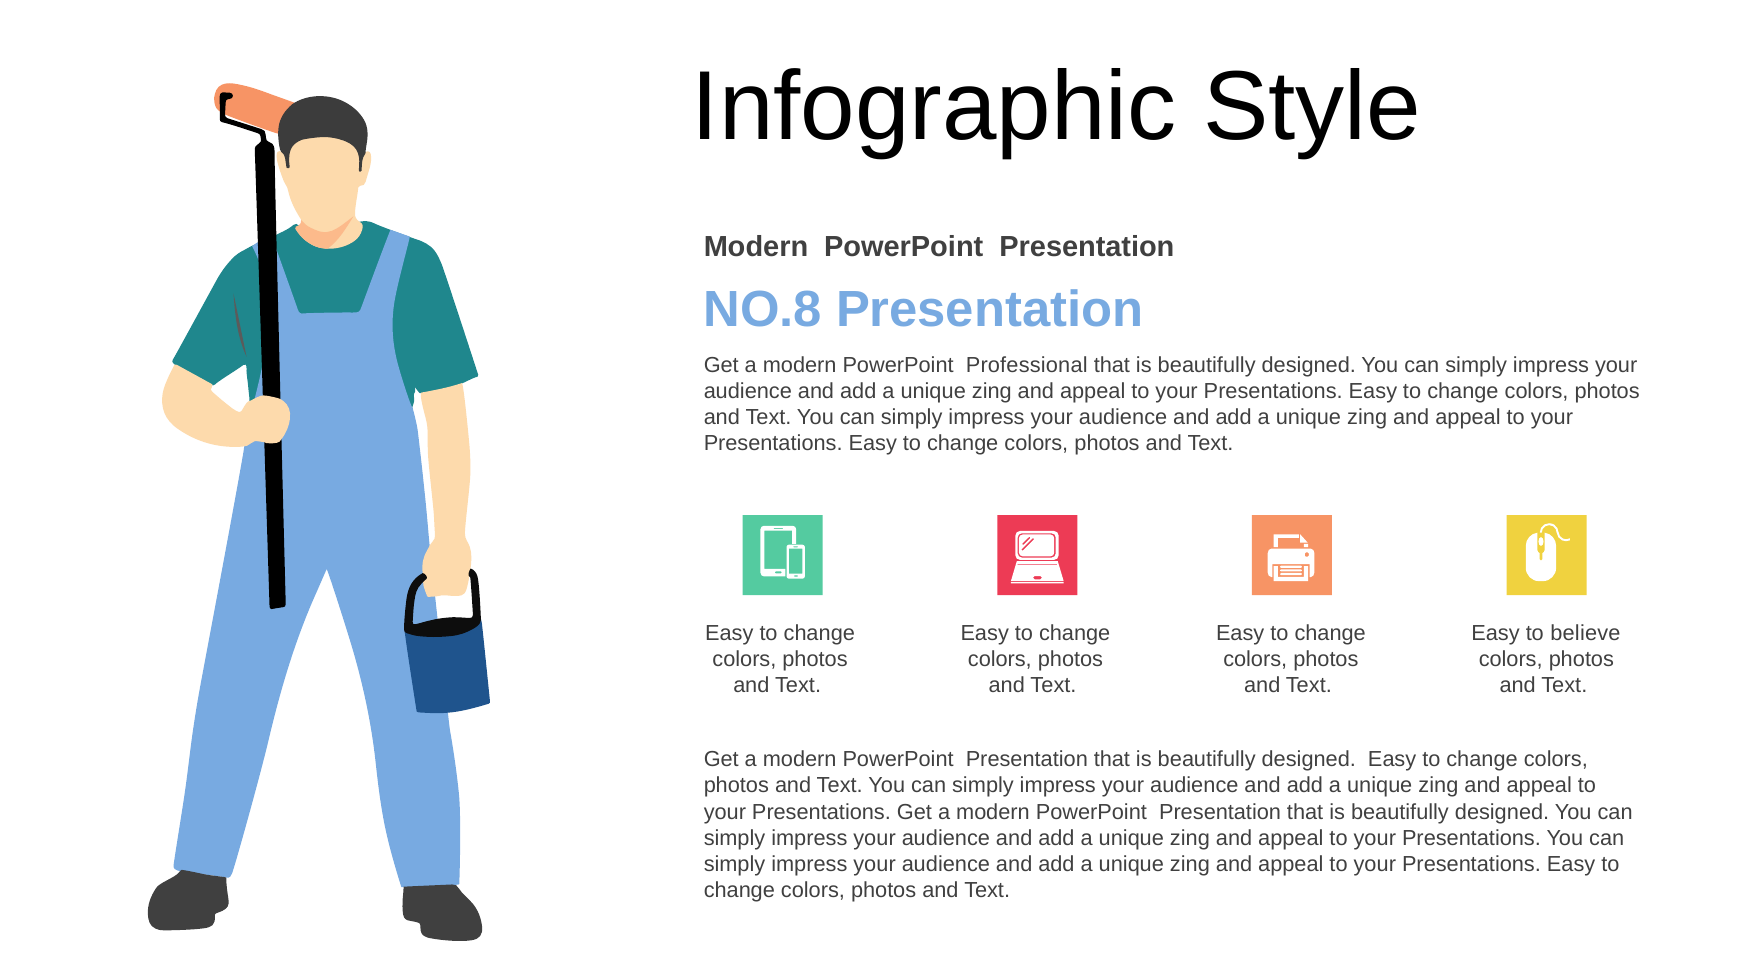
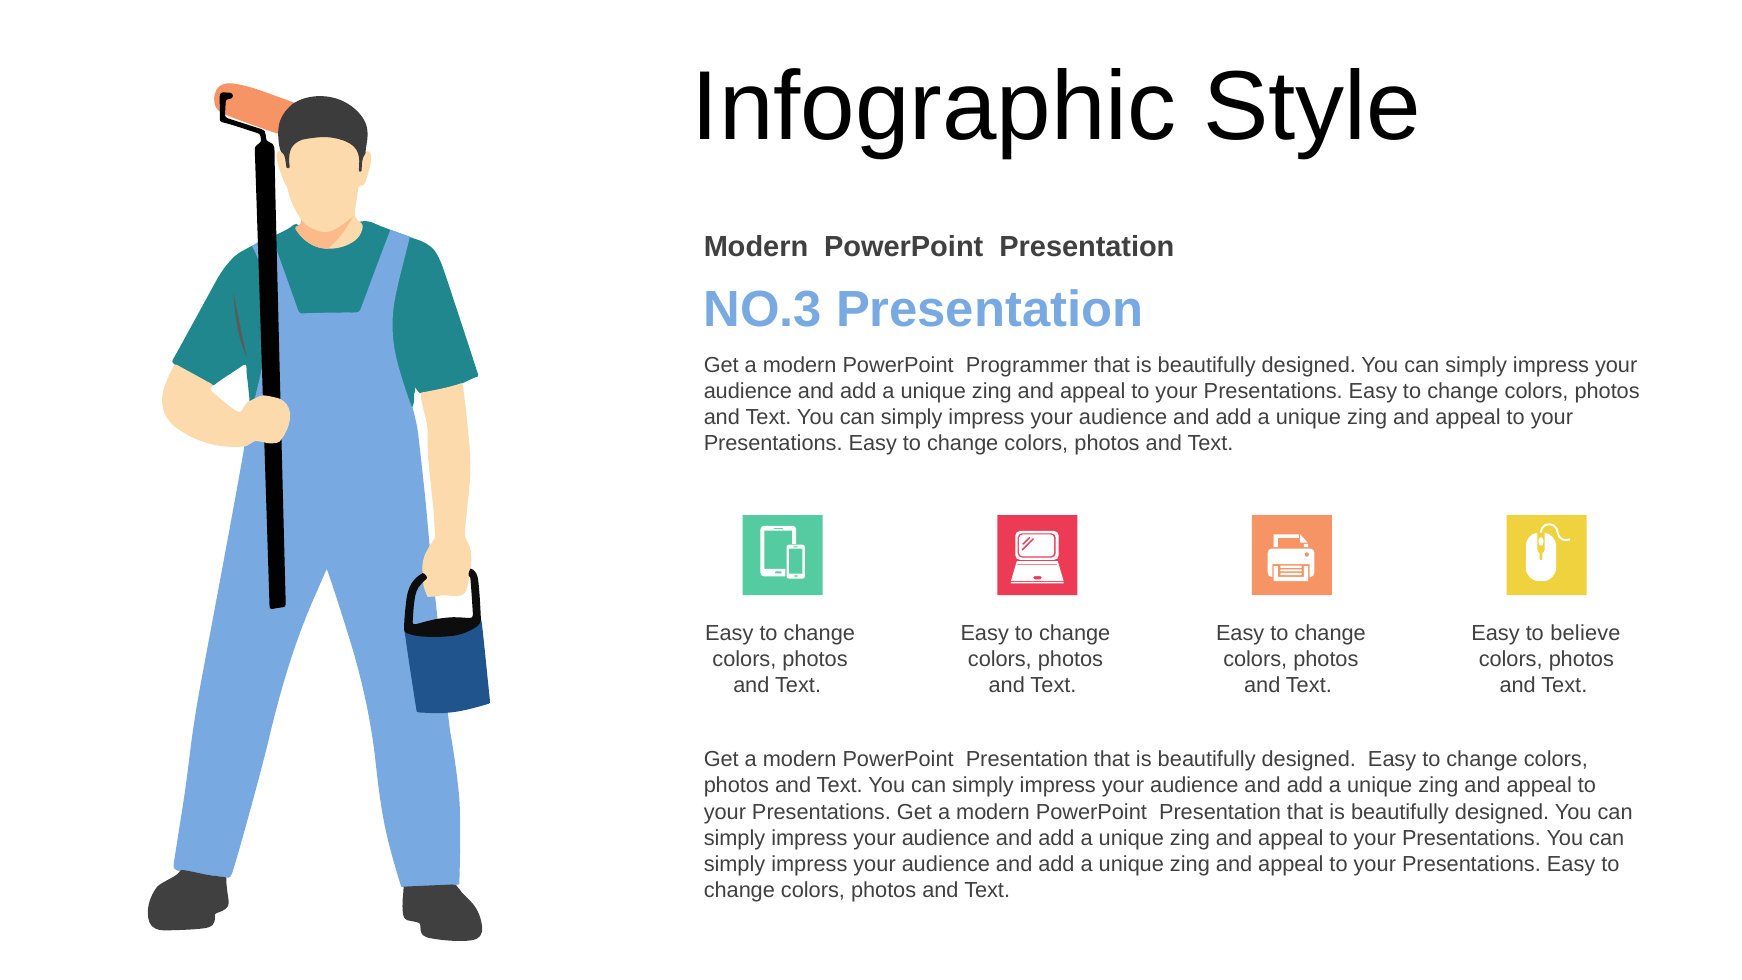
NO.8: NO.8 -> NO.3 (763, 310)
Professional: Professional -> Programmer (1027, 365)
